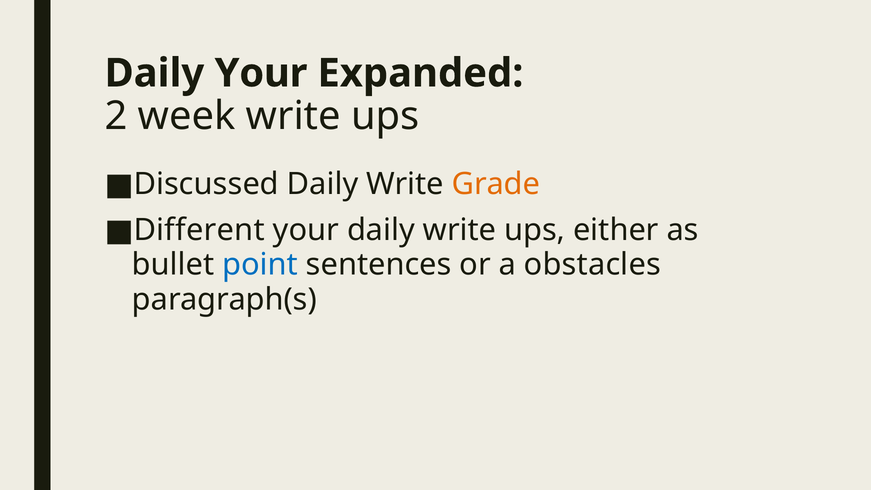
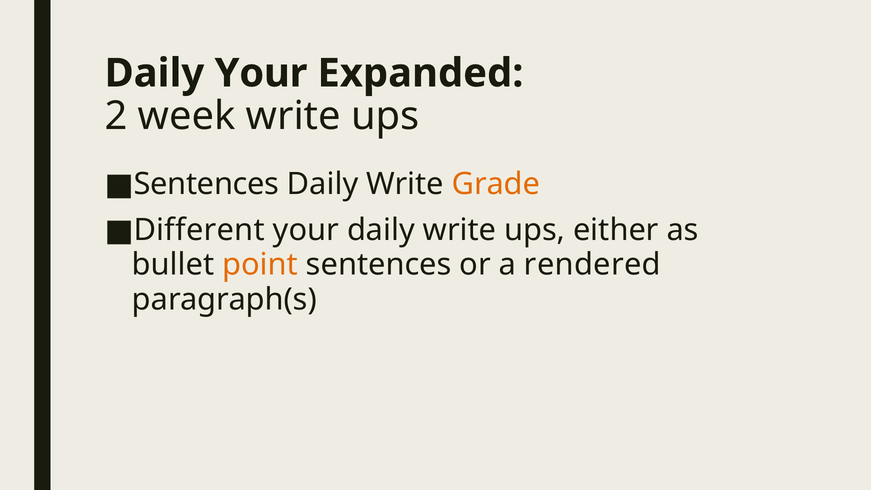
Discussed: Discussed -> Sentences (206, 184)
point colour: blue -> orange (260, 265)
obstacles: obstacles -> rendered (592, 265)
